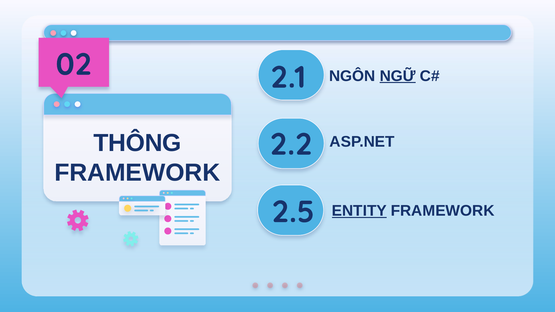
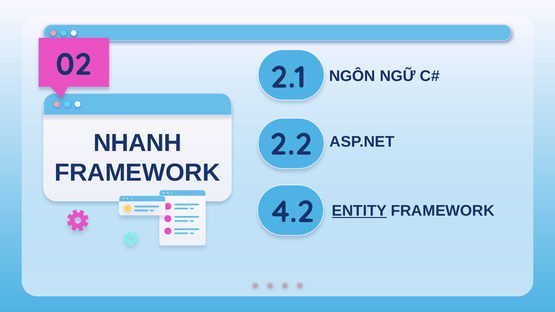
NGỮ underline: present -> none (398, 76)
THÔNG: THÔNG -> NHANH (137, 143)
2.5: 2.5 -> 4.2 (293, 212)
